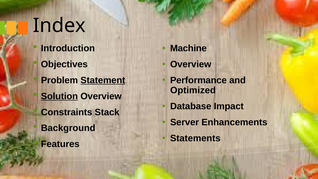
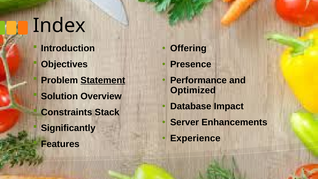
Machine: Machine -> Offering (188, 48)
Overview: Overview -> Presence (191, 64)
Solution underline: present -> none (59, 96)
Background: Background -> Significantly (68, 128)
Statements: Statements -> Experience (195, 138)
